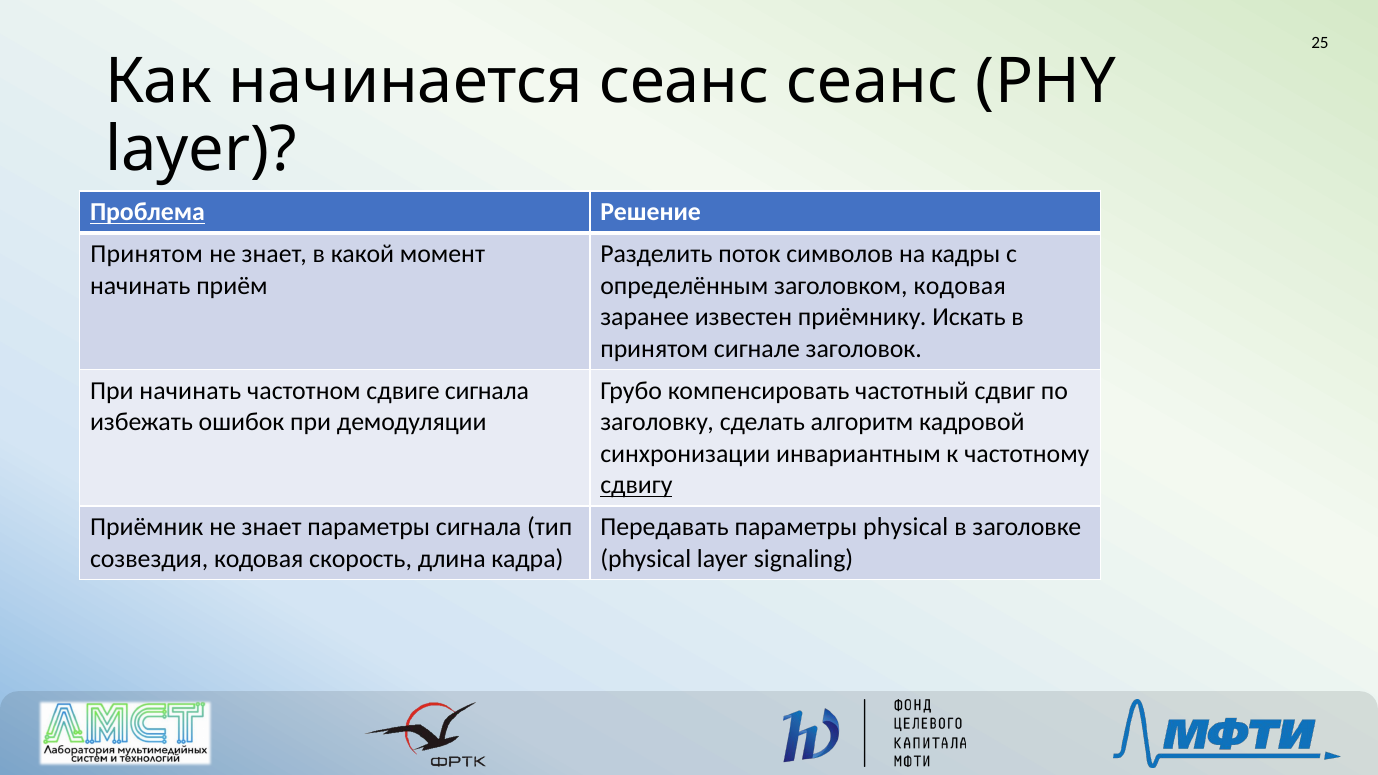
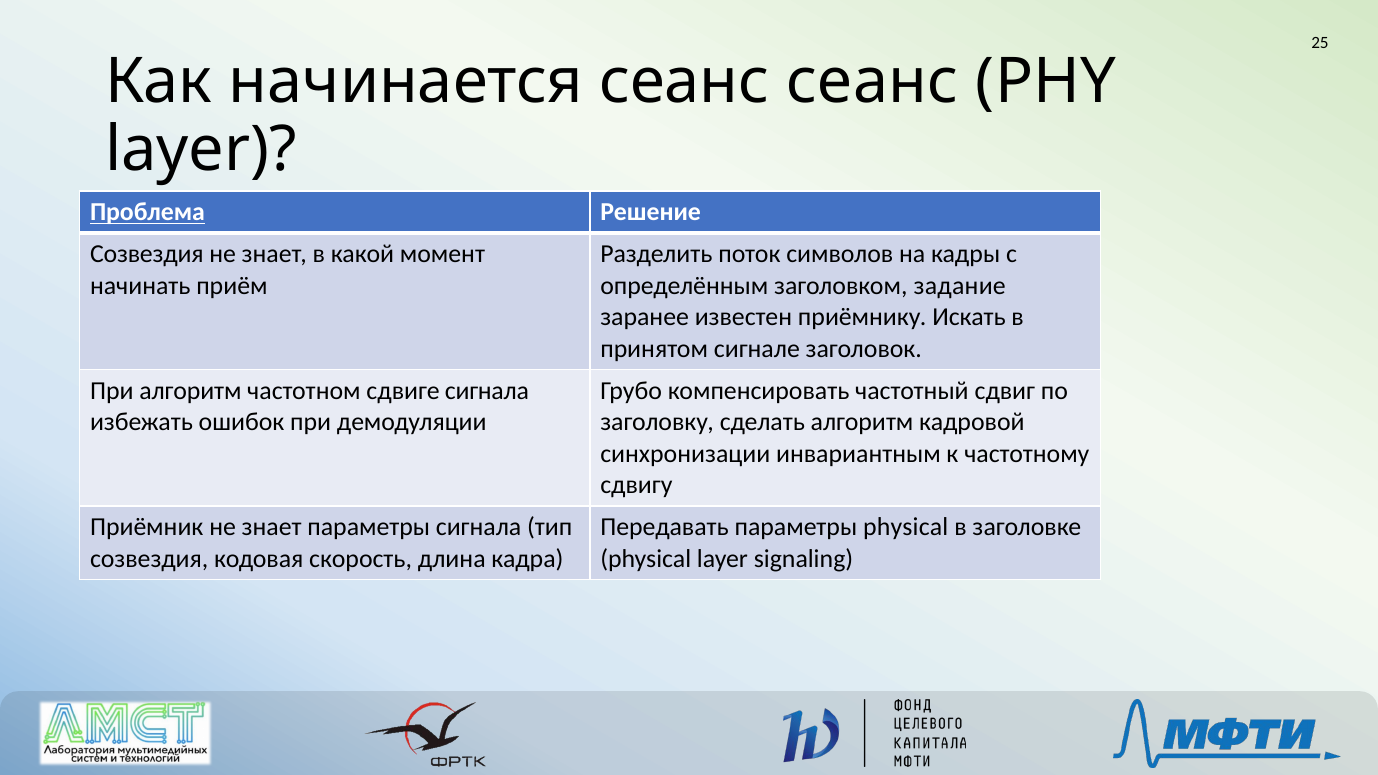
Принятом: Принятом -> Созвездия (147, 254)
заголовком кодовая: кодовая -> задание (960, 286)
При начинать: начинать -> алгоритм (190, 391)
сдвигу underline: present -> none (636, 485)
